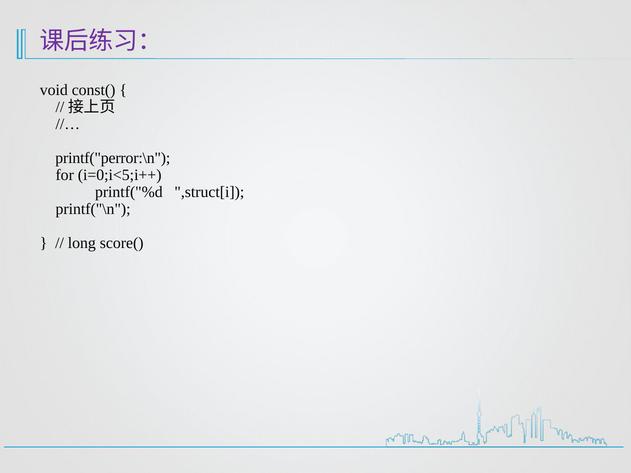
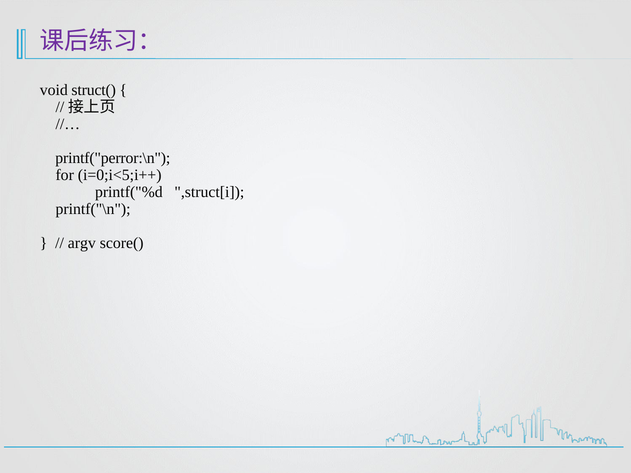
const(: const( -> struct( (94, 90)
long: long -> argv (82, 243)
